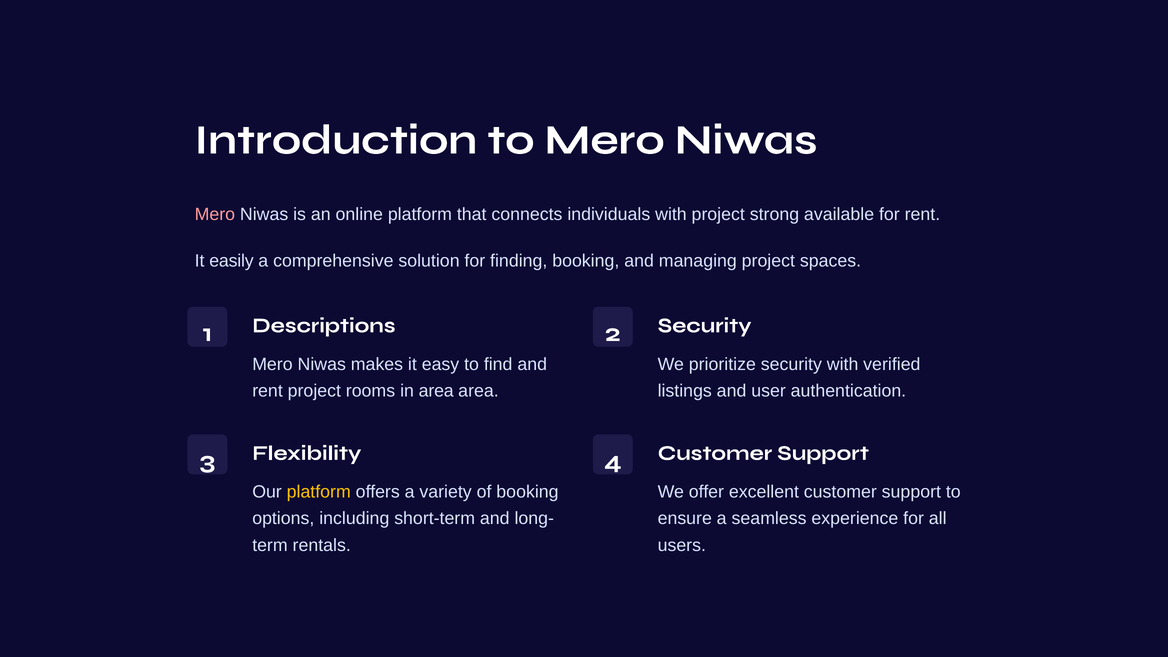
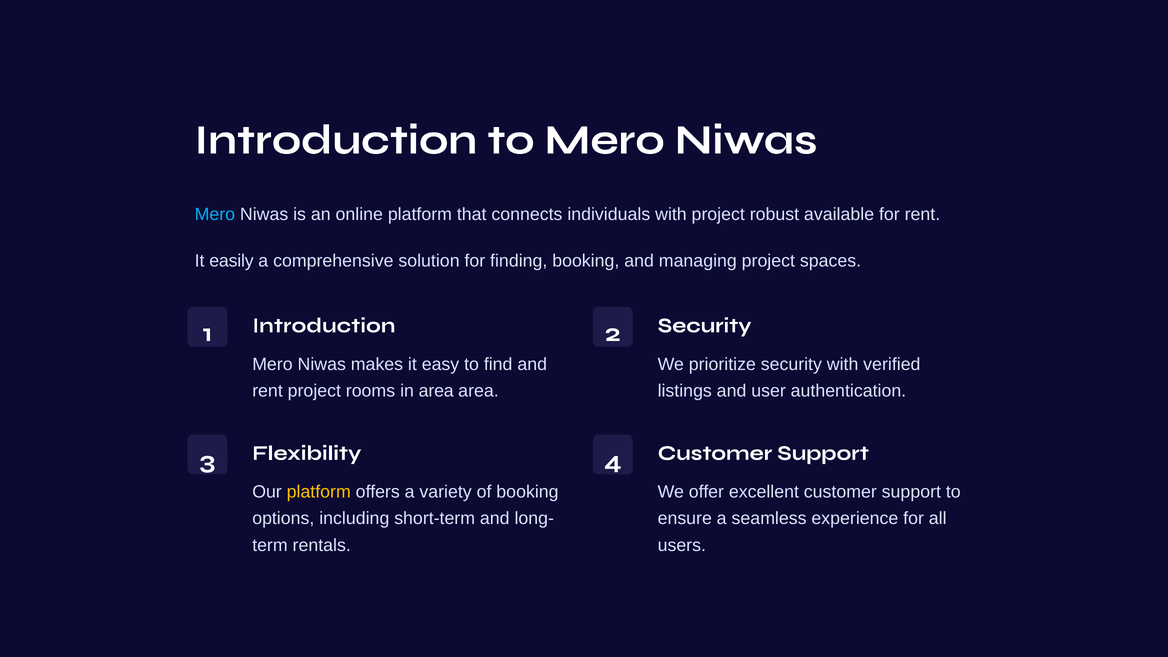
Mero colour: pink -> light blue (215, 214)
strong: strong -> robust (774, 214)
1 Descriptions: Descriptions -> Introduction (324, 325)
